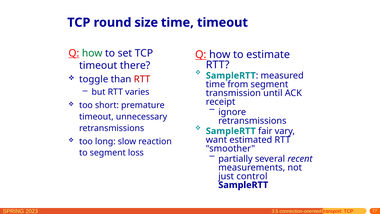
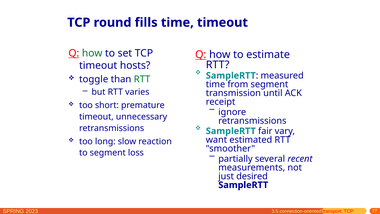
size: size -> fills (146, 23)
there: there -> hosts (135, 65)
RTT colour: red -> green (142, 79)
control: control -> desired (252, 176)
